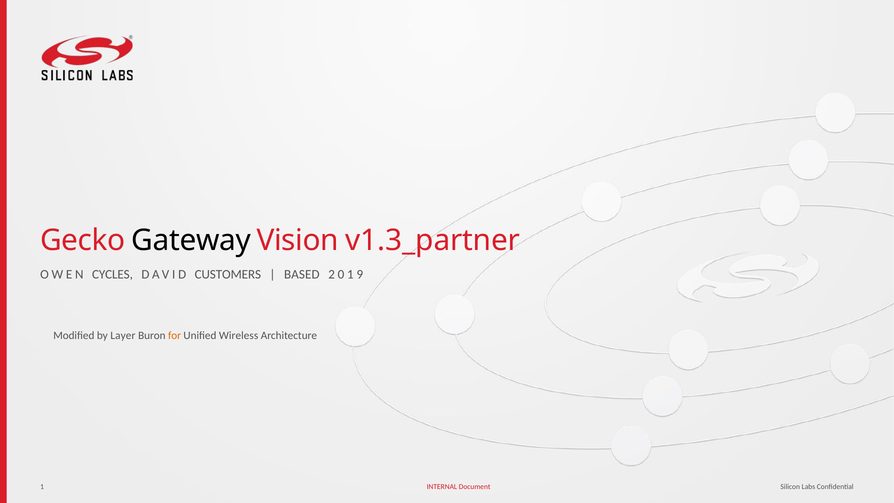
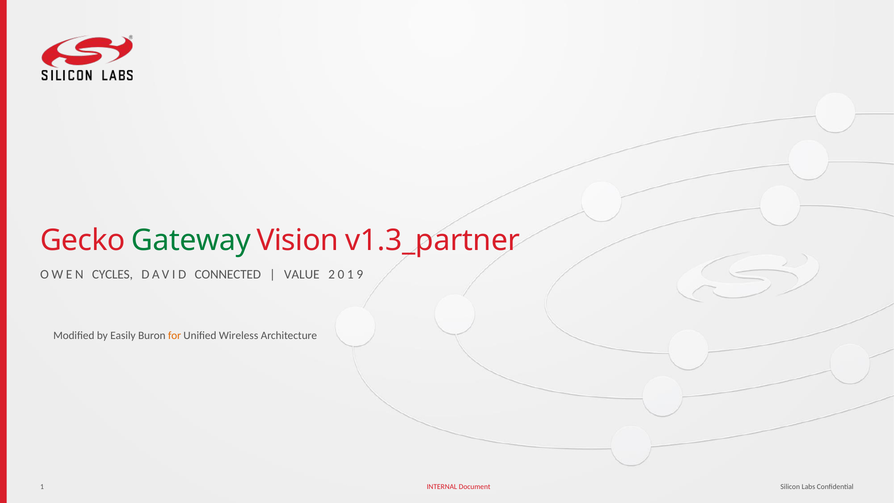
Gateway colour: black -> green (191, 240)
CUSTOMERS: CUSTOMERS -> CONNECTED (228, 274)
BASED: BASED -> VALUE (302, 274)
Layer: Layer -> Easily (123, 336)
